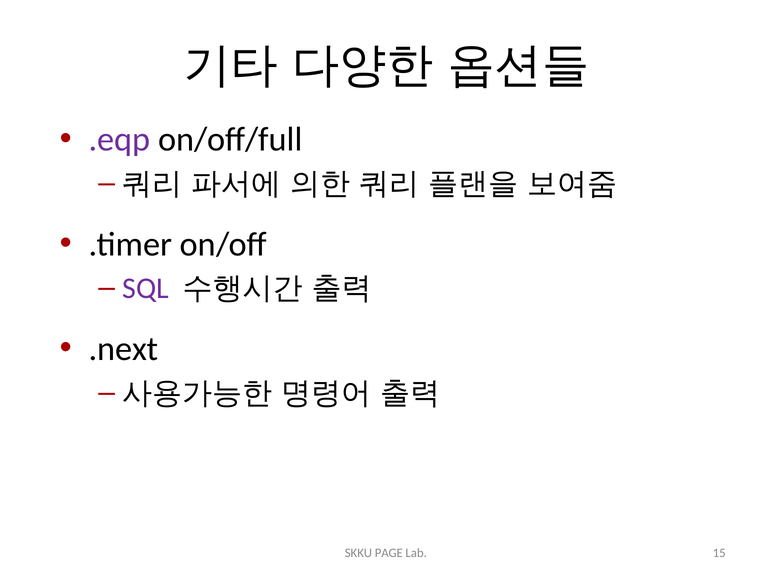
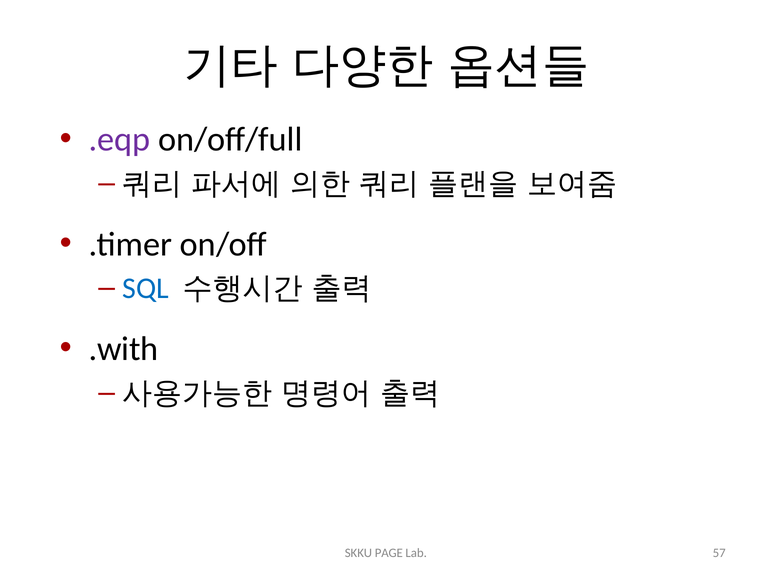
SQL colour: purple -> blue (146, 289)
.next: .next -> .with (124, 349)
15: 15 -> 57 (719, 553)
